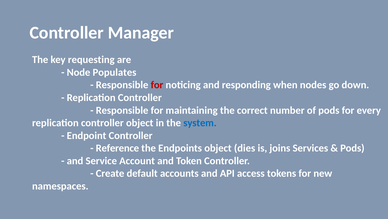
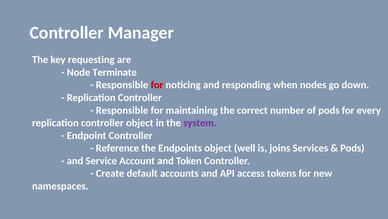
Populates: Populates -> Terminate (115, 72)
system colour: blue -> purple (200, 122)
dies: dies -> well (245, 148)
